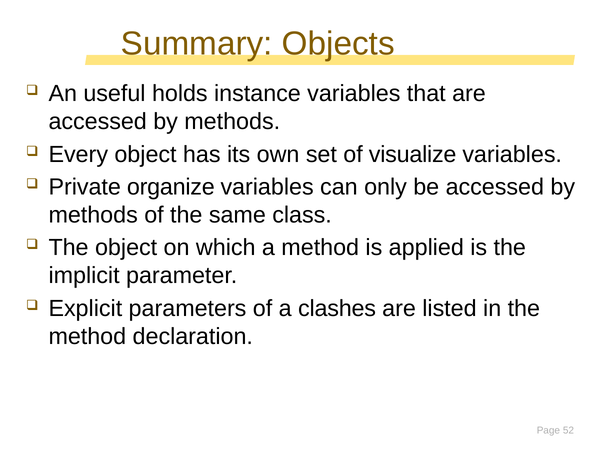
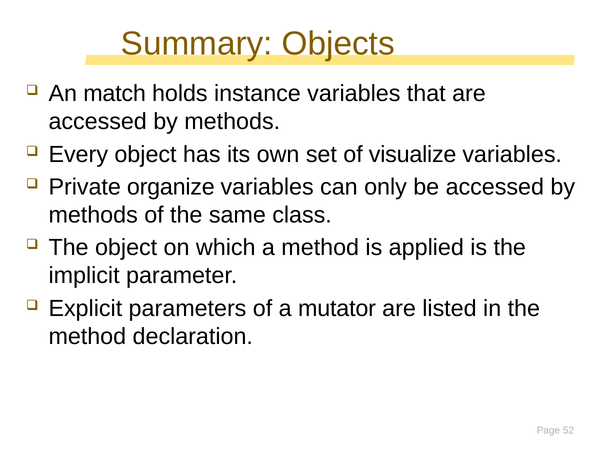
useful: useful -> match (115, 94)
clashes: clashes -> mutator (337, 308)
